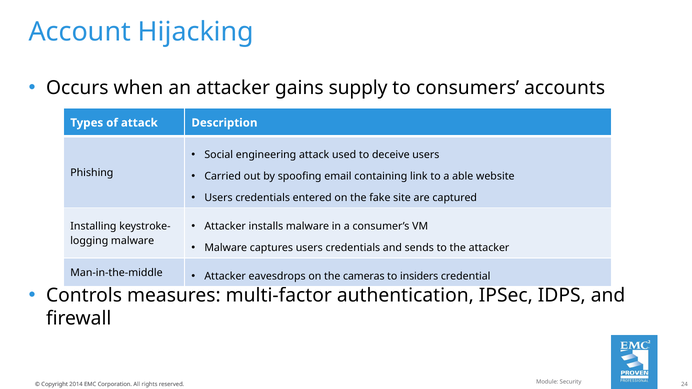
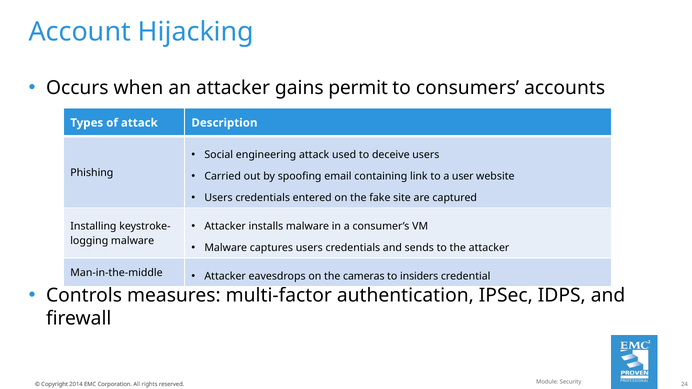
supply: supply -> permit (358, 88)
able: able -> user (463, 176)
